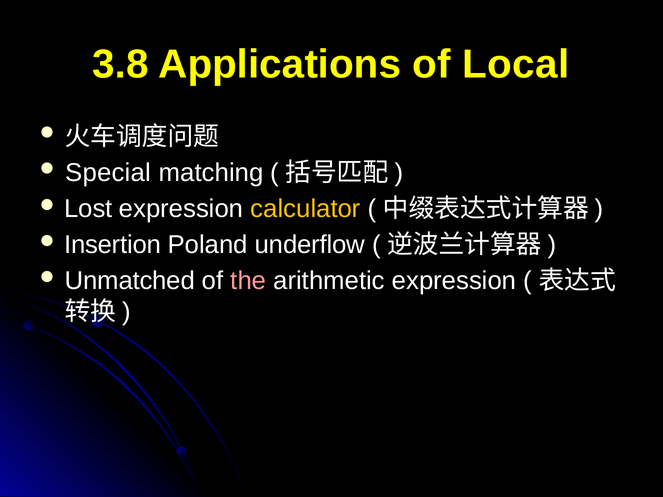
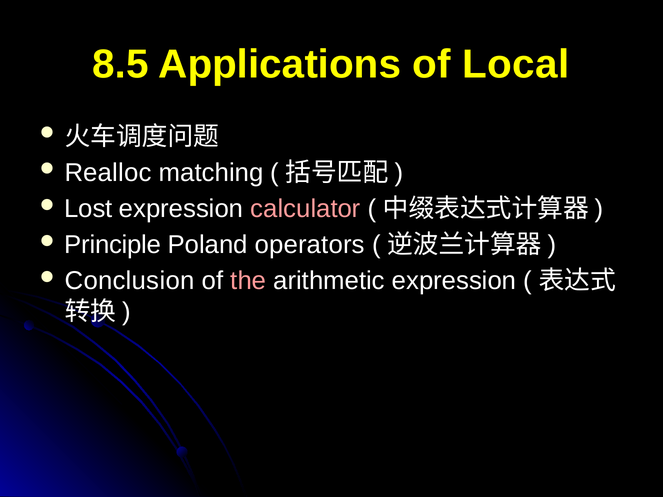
3.8: 3.8 -> 8.5 (120, 64)
Special: Special -> Realloc (108, 173)
calculator colour: yellow -> pink (305, 209)
Insertion: Insertion -> Principle (113, 245)
underflow: underflow -> operators (310, 245)
Unmatched: Unmatched -> Conclusion (130, 281)
